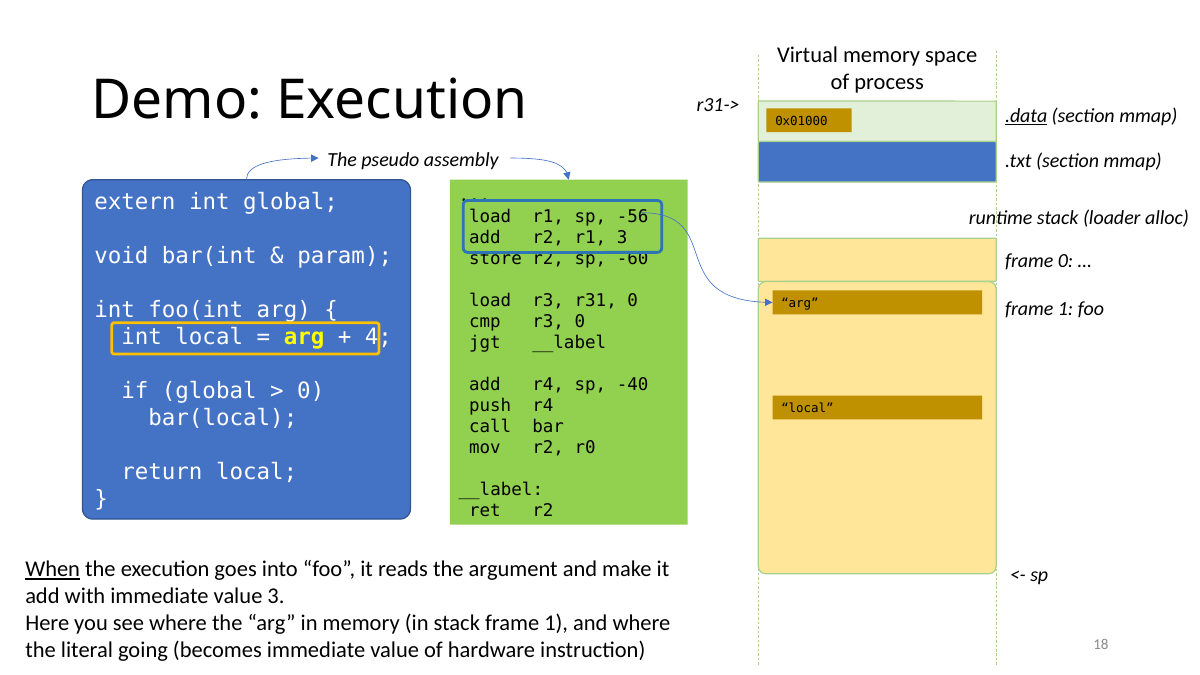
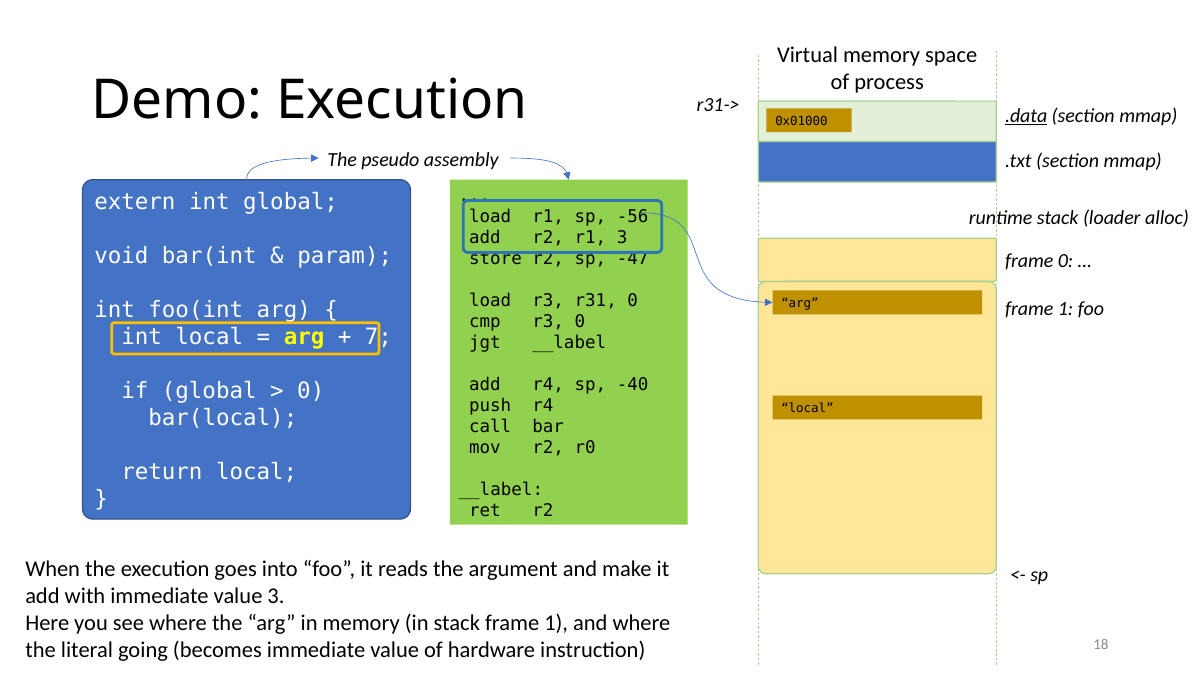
-60: -60 -> -47 (633, 259)
4: 4 -> 7 (378, 337)
When underline: present -> none (53, 569)
